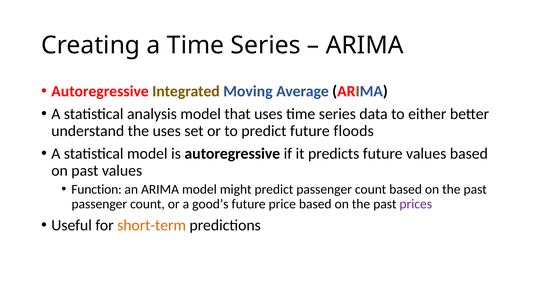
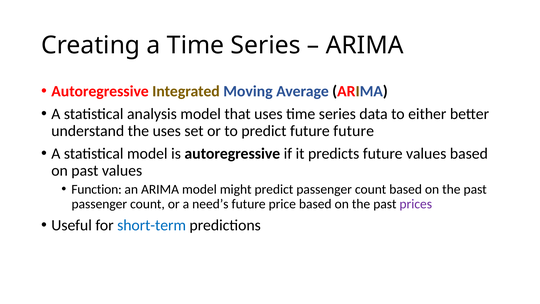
future floods: floods -> future (354, 131)
good’s: good’s -> need’s (210, 204)
short-term colour: orange -> blue (152, 225)
